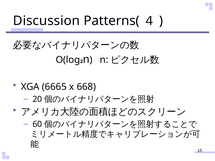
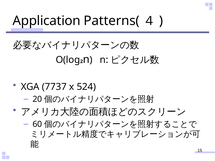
Discussion: Discussion -> Application (47, 21)
6665: 6665 -> 7737 (54, 87)
668: 668 -> 524 (86, 87)
